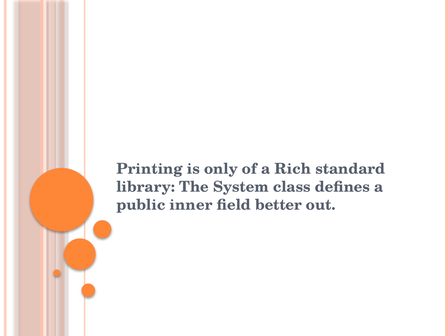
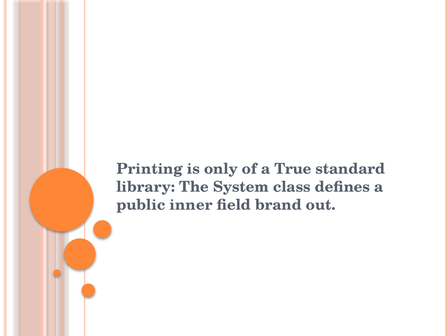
Rich: Rich -> True (293, 169)
better: better -> brand (278, 205)
